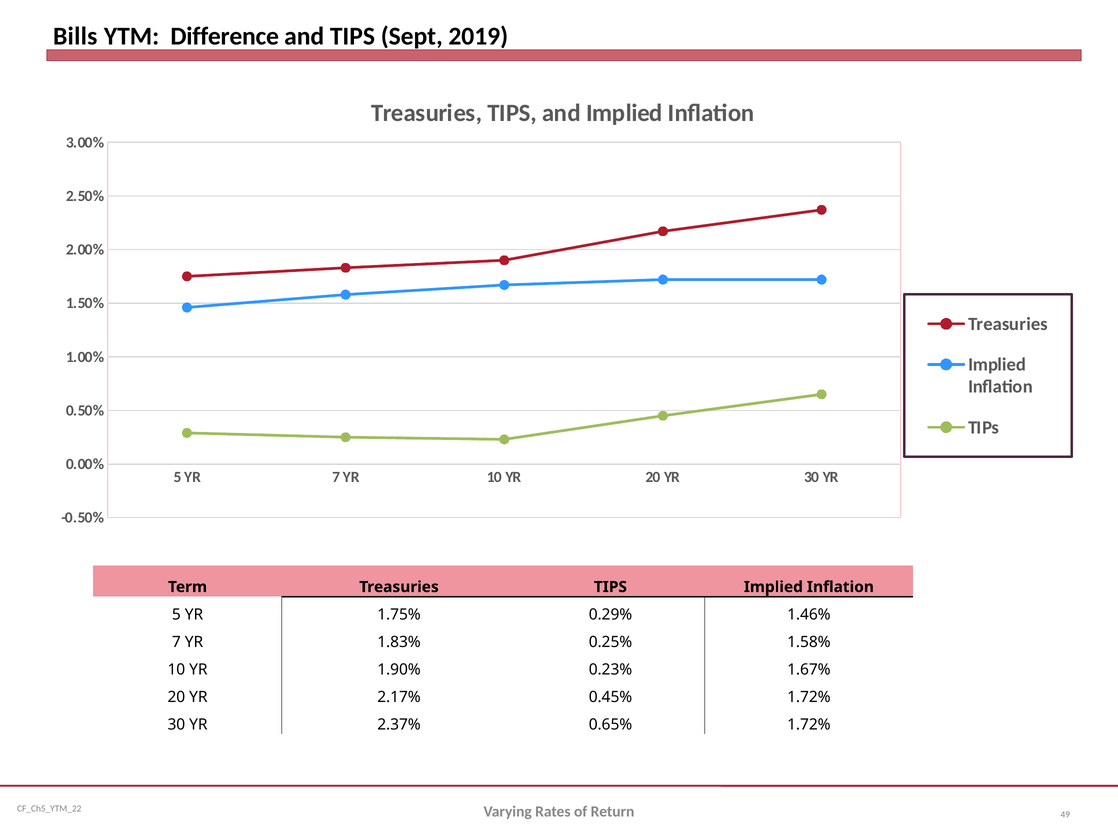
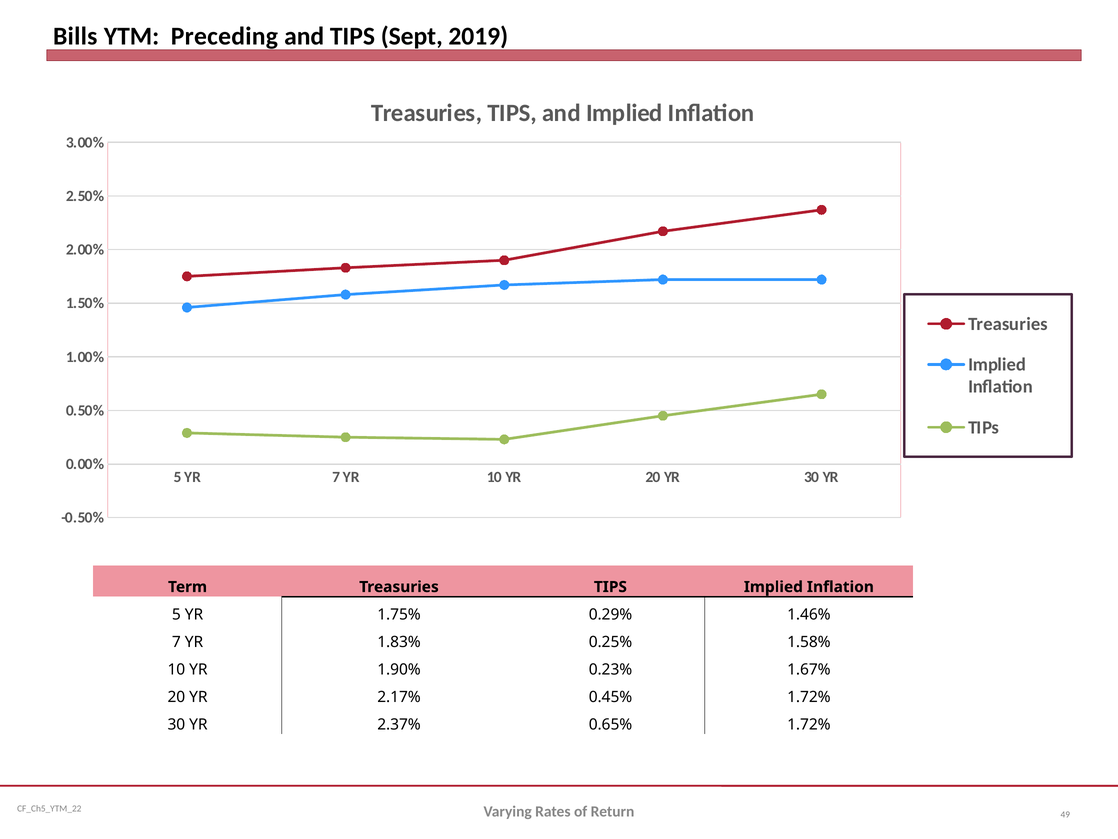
Difference: Difference -> Preceding (224, 36)
